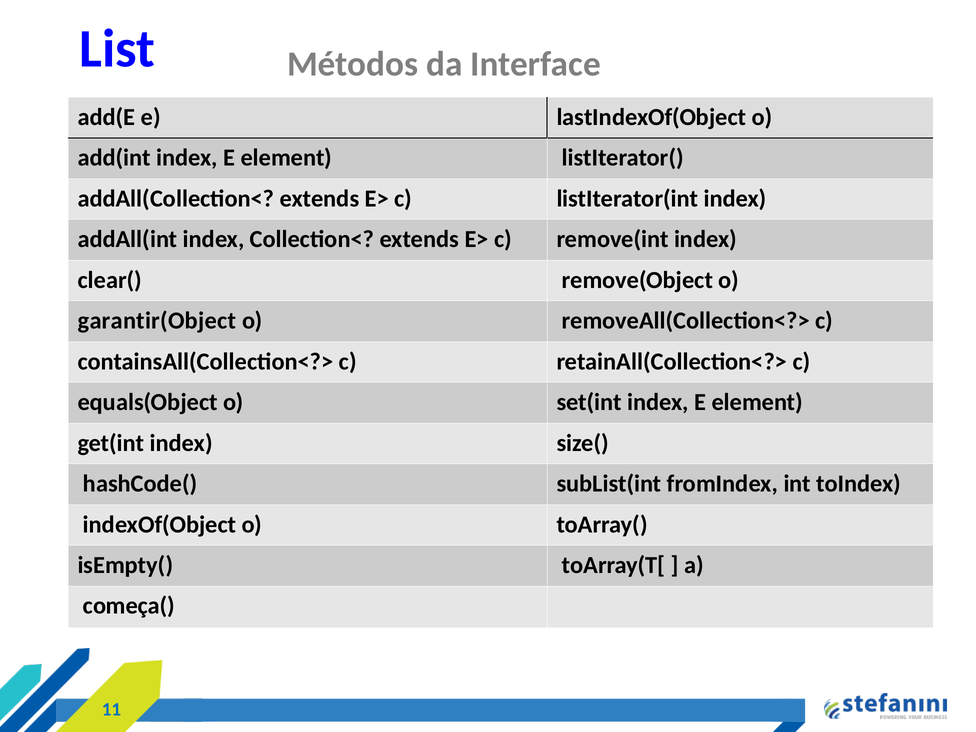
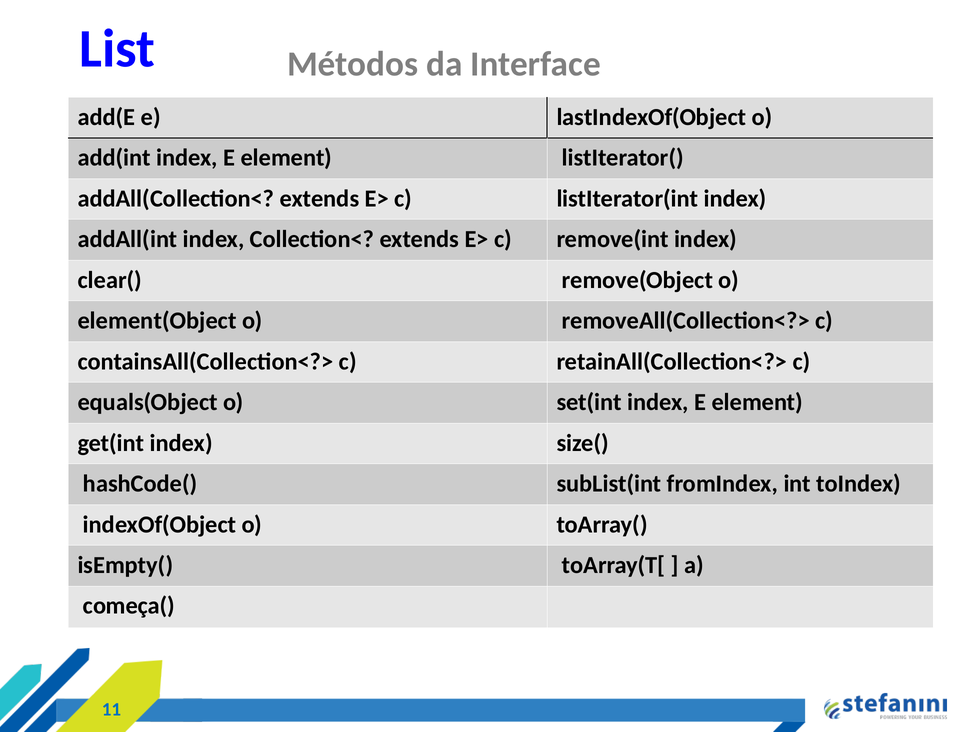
garantir(Object: garantir(Object -> element(Object (157, 321)
